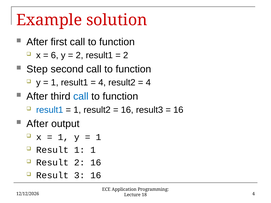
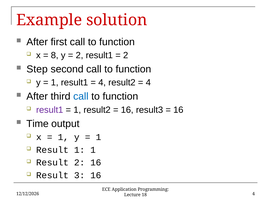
6: 6 -> 8 (55, 55)
result1 colour: blue -> purple (50, 110)
After: After -> Time (37, 124)
